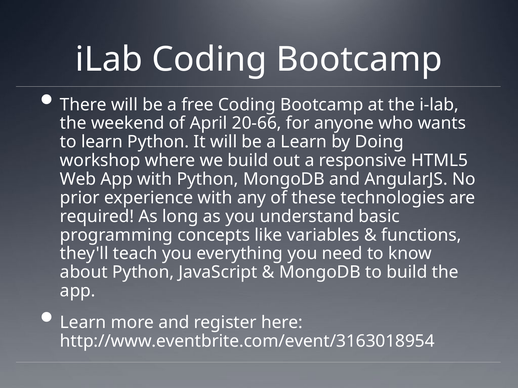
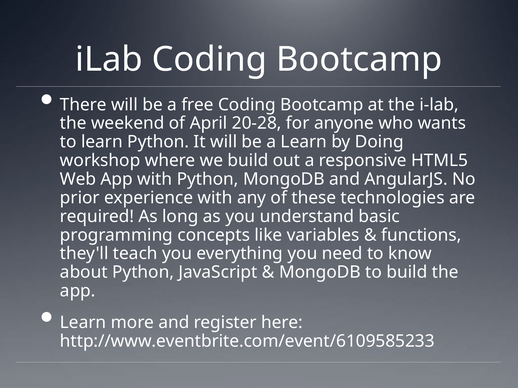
20-66: 20-66 -> 20-28 (257, 123)
http://www.eventbrite.com/event/3163018954: http://www.eventbrite.com/event/3163018954 -> http://www.eventbrite.com/event/6109585233 (247, 341)
